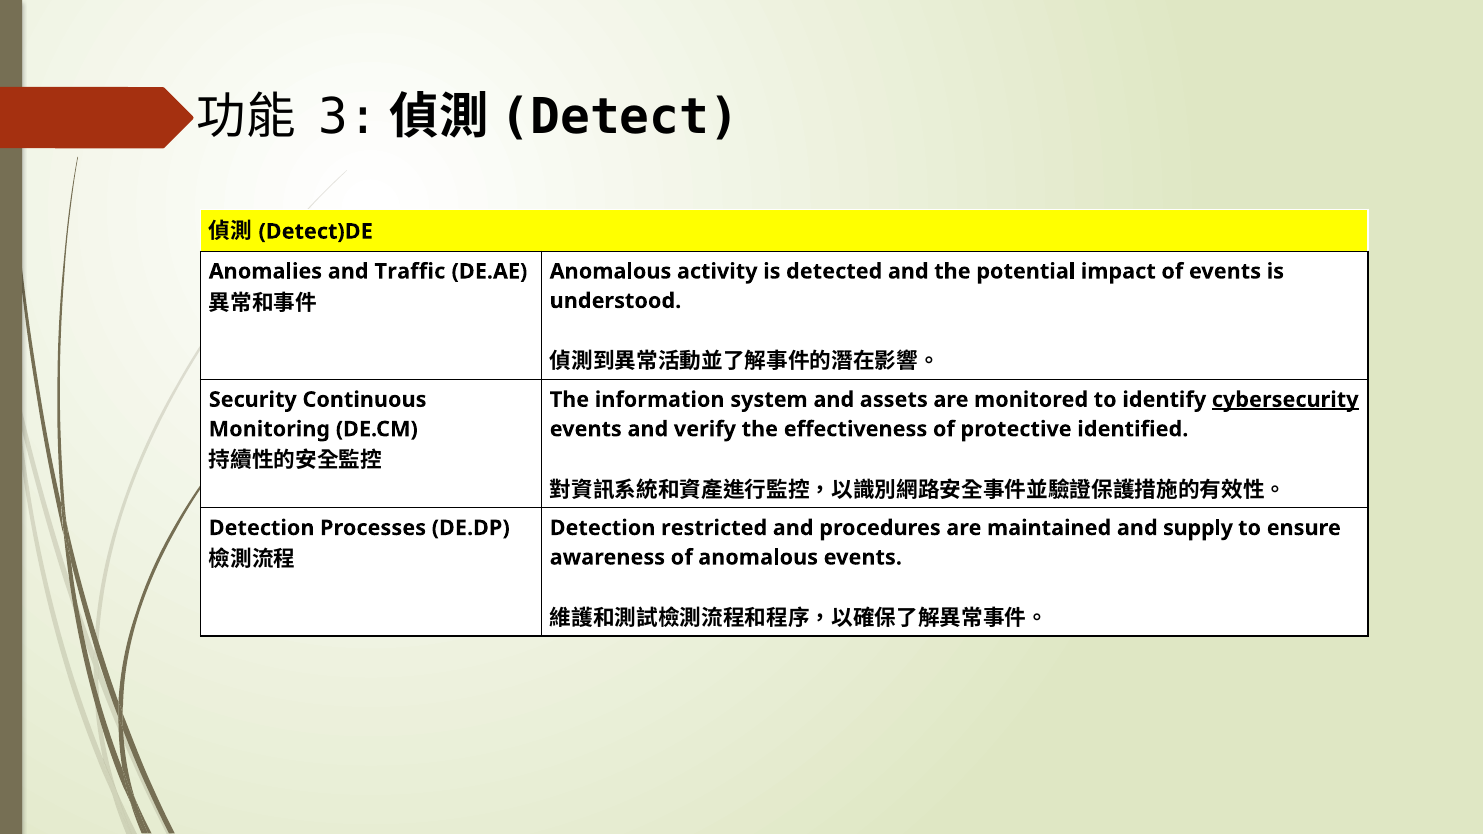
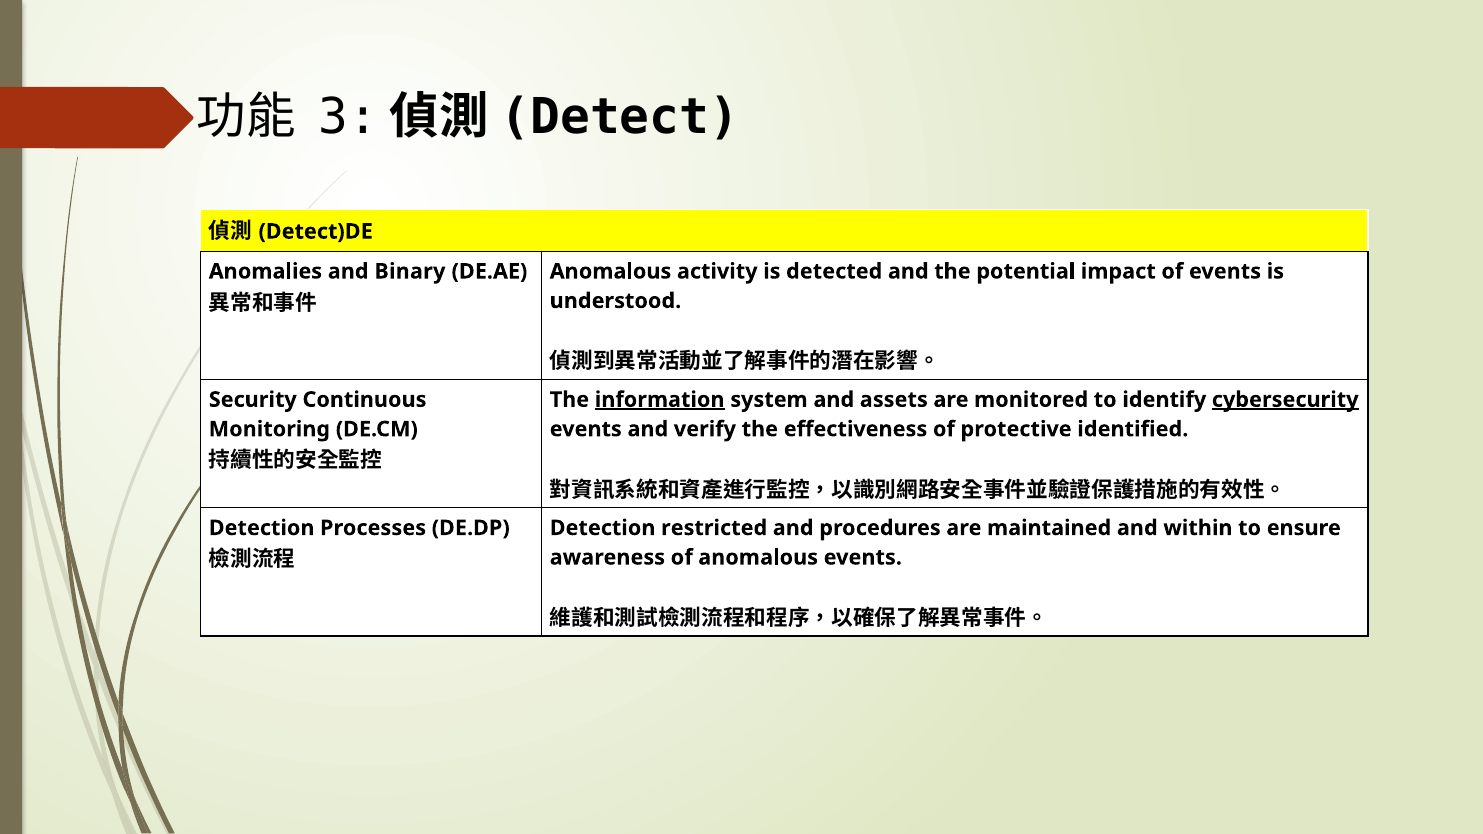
Traffic: Traffic -> Binary (410, 271)
information underline: none -> present (660, 400)
supply: supply -> within (1198, 528)
